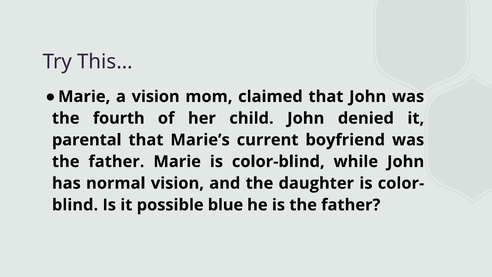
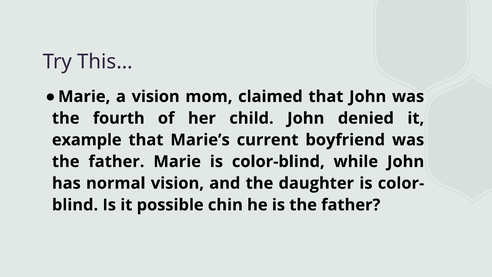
parental: parental -> example (87, 140)
blue: blue -> chin (225, 205)
